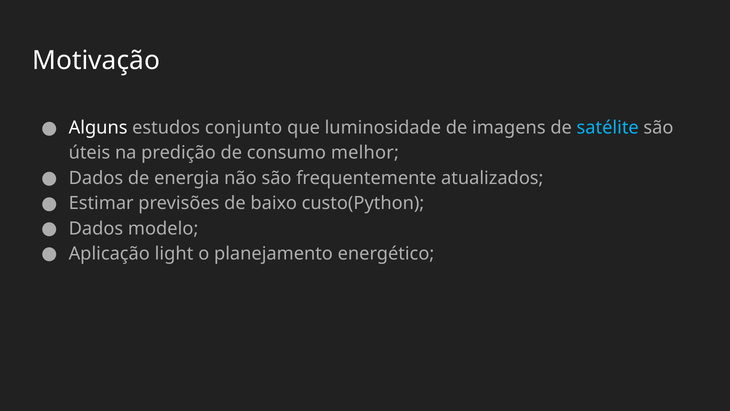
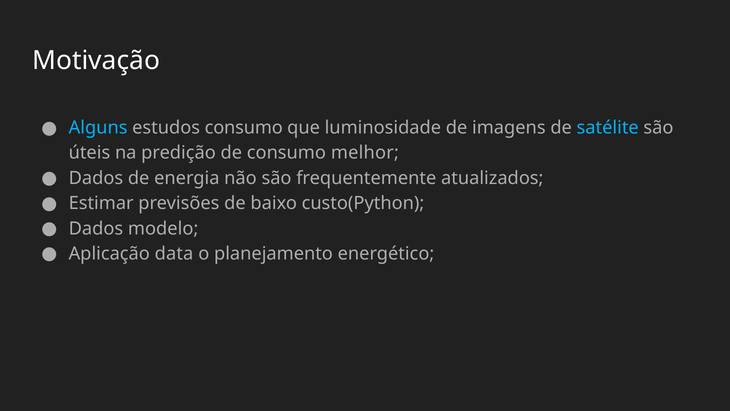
Alguns colour: white -> light blue (98, 128)
estudos conjunto: conjunto -> consumo (244, 128)
light: light -> data (174, 254)
